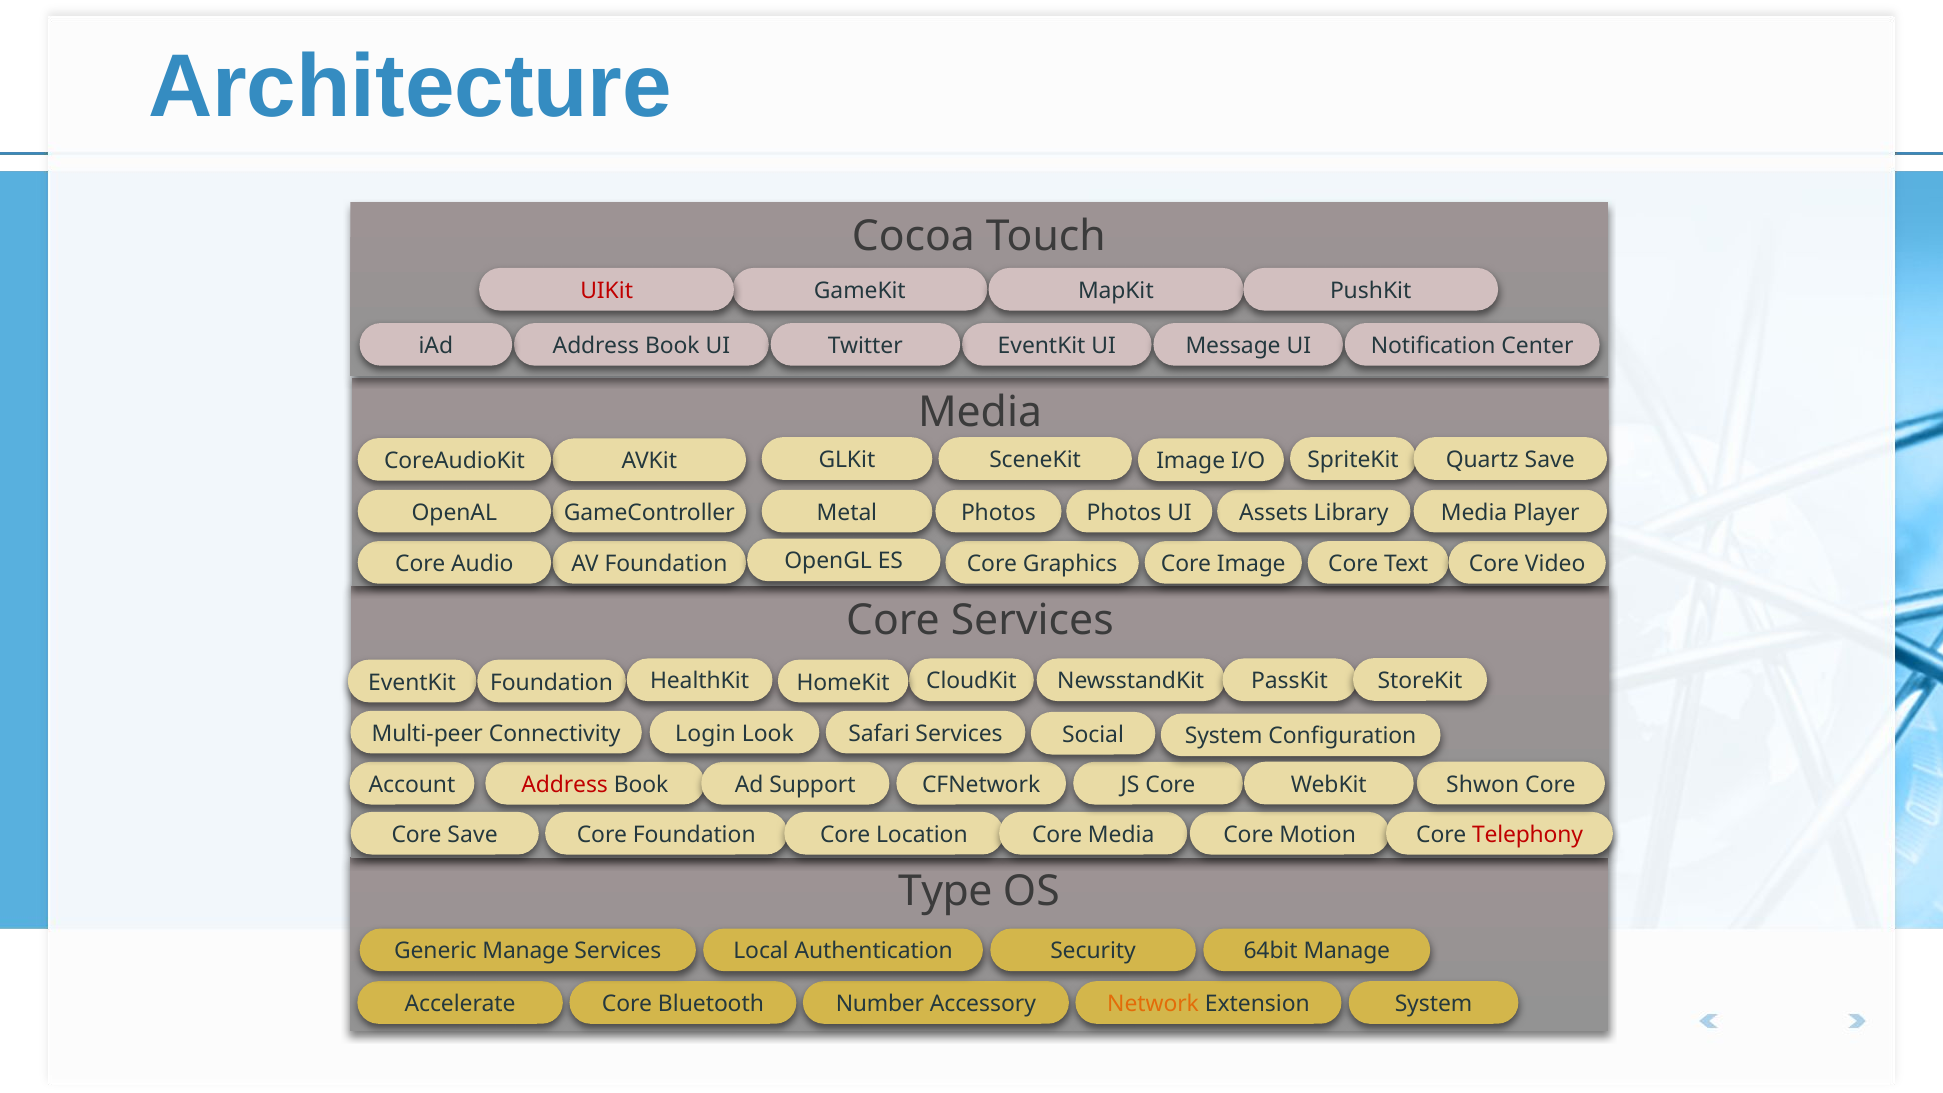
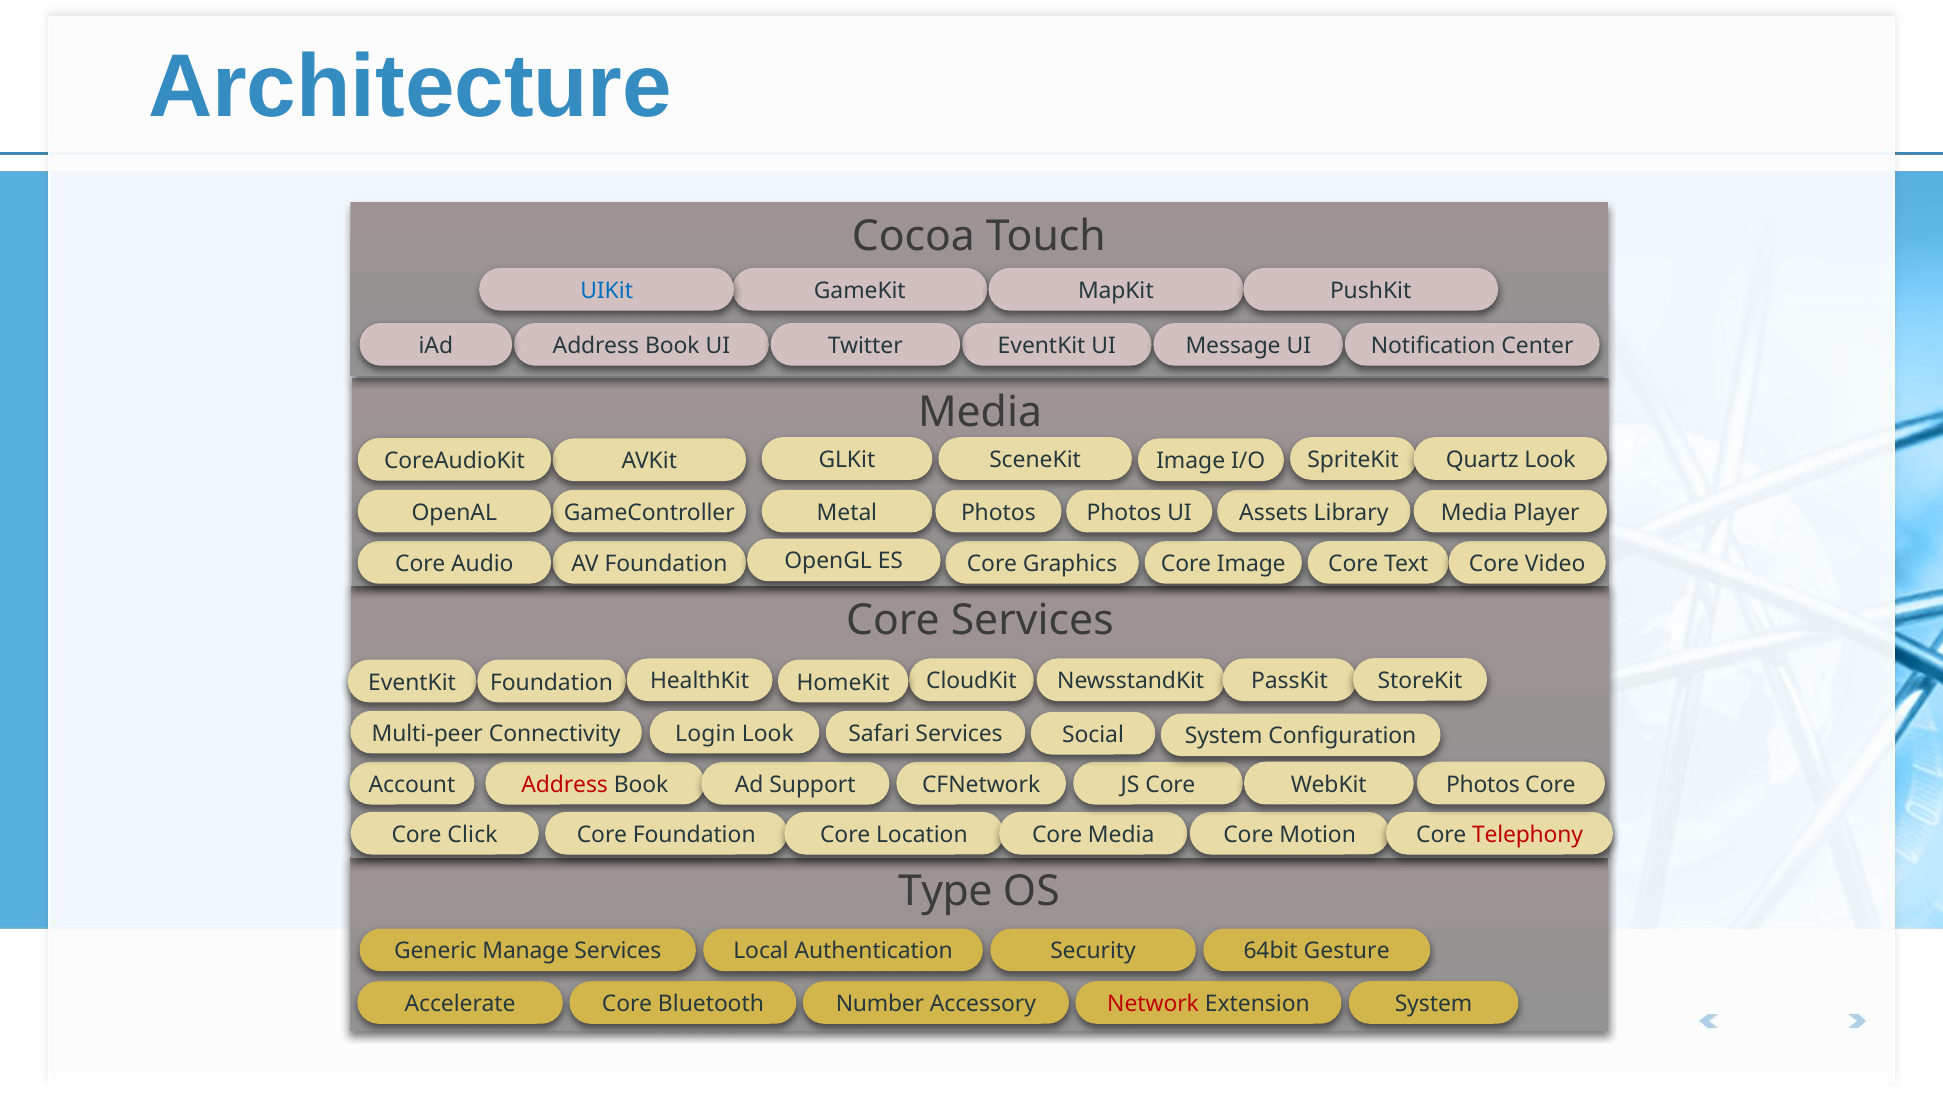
UIKit colour: red -> blue (607, 291)
Quartz Save: Save -> Look (1550, 460)
Core Shwon: Shwon -> Photos (1483, 785)
Core Save: Save -> Click (473, 835)
64bit Manage: Manage -> Gesture (1347, 951)
Network colour: orange -> red (1153, 1004)
